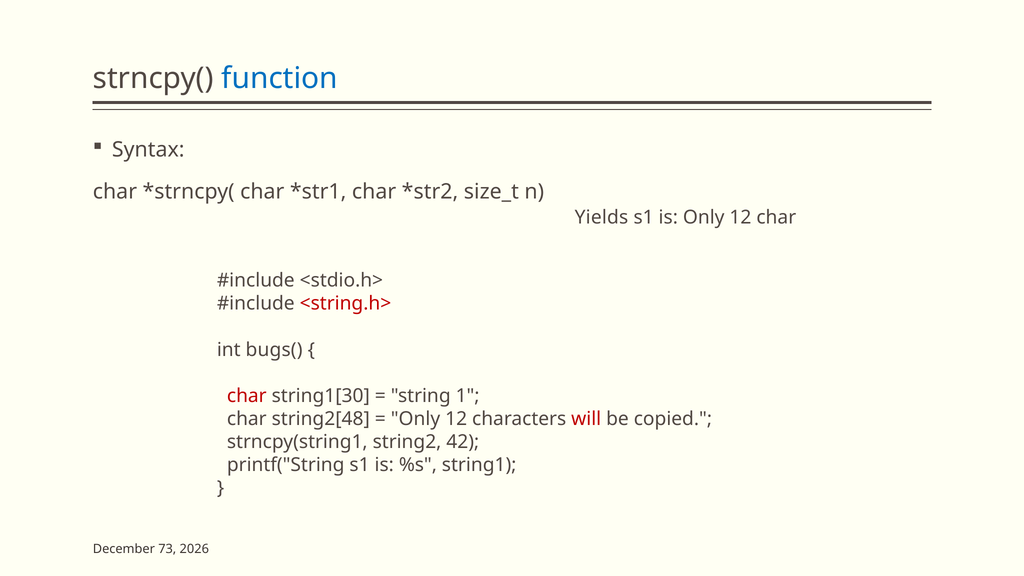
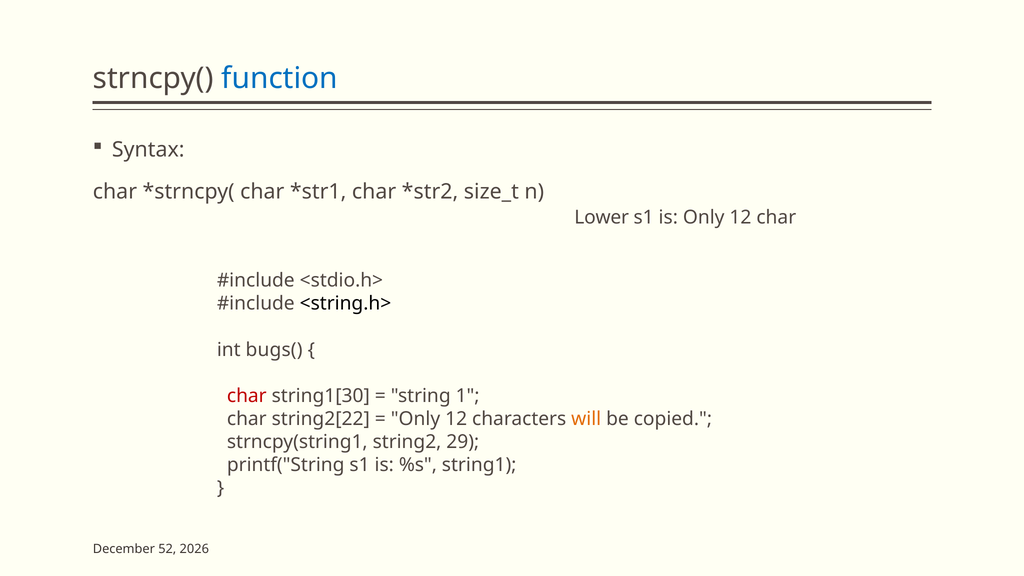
Yields: Yields -> Lower (602, 218)
<string.h> colour: red -> black (345, 304)
string2[48: string2[48 -> string2[22 (321, 419)
will colour: red -> orange (586, 419)
42: 42 -> 29 (463, 442)
73: 73 -> 52 (167, 549)
